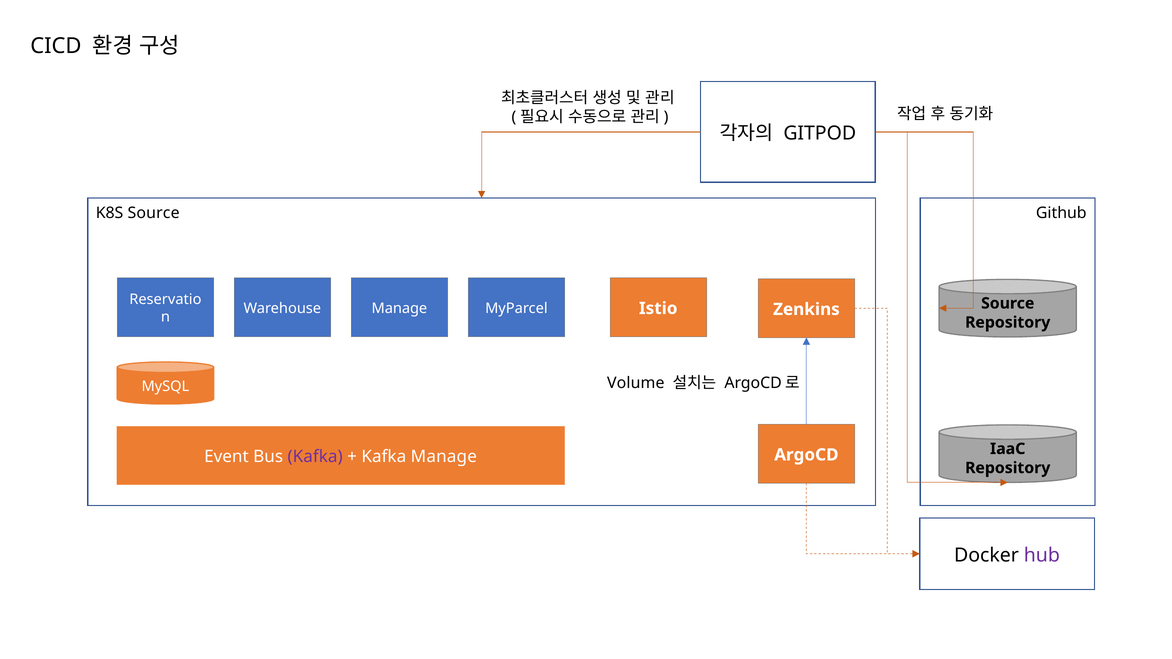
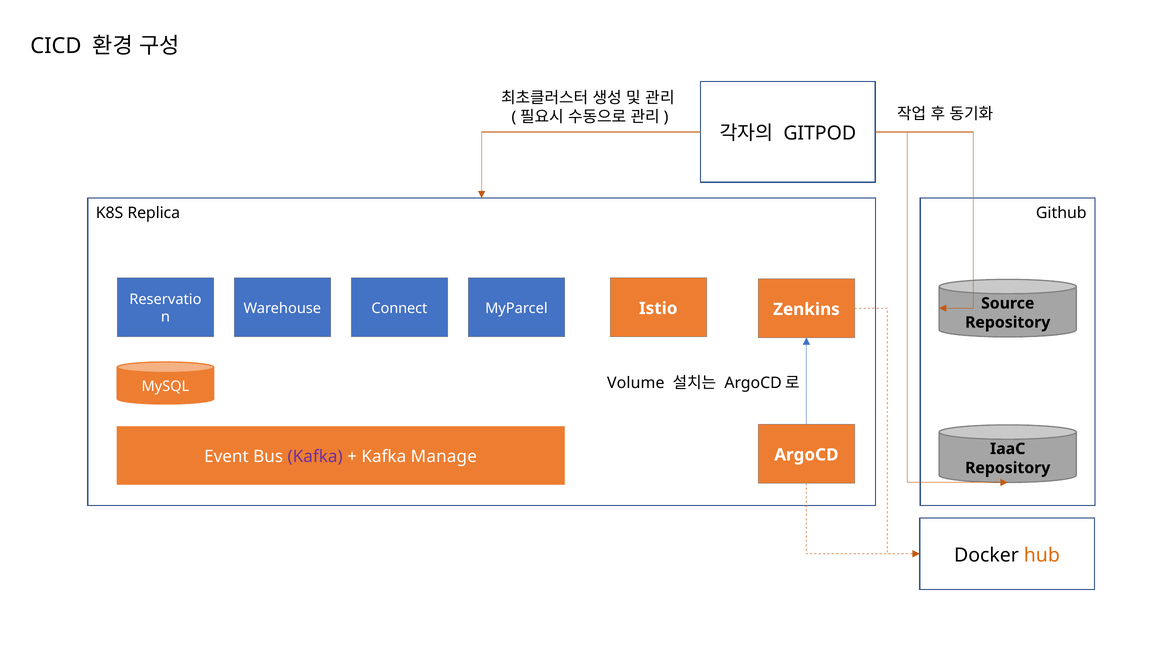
K8S Source: Source -> Replica (154, 213)
Warehouse Manage: Manage -> Connect (399, 308)
hub colour: purple -> orange (1042, 555)
